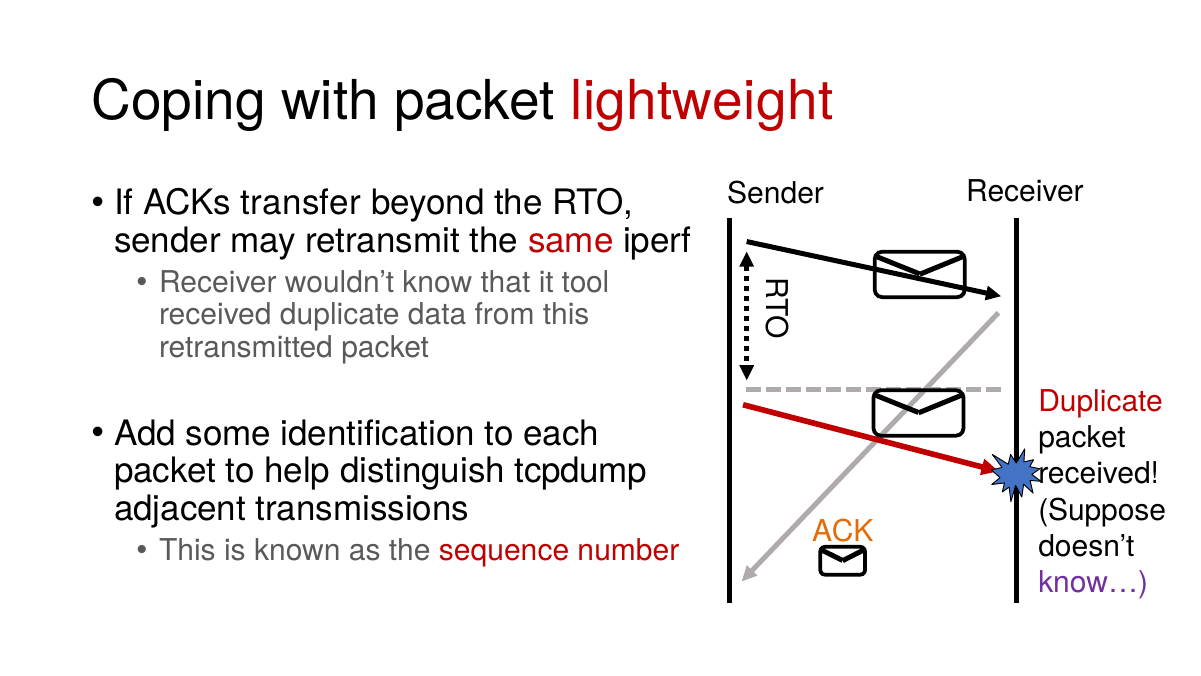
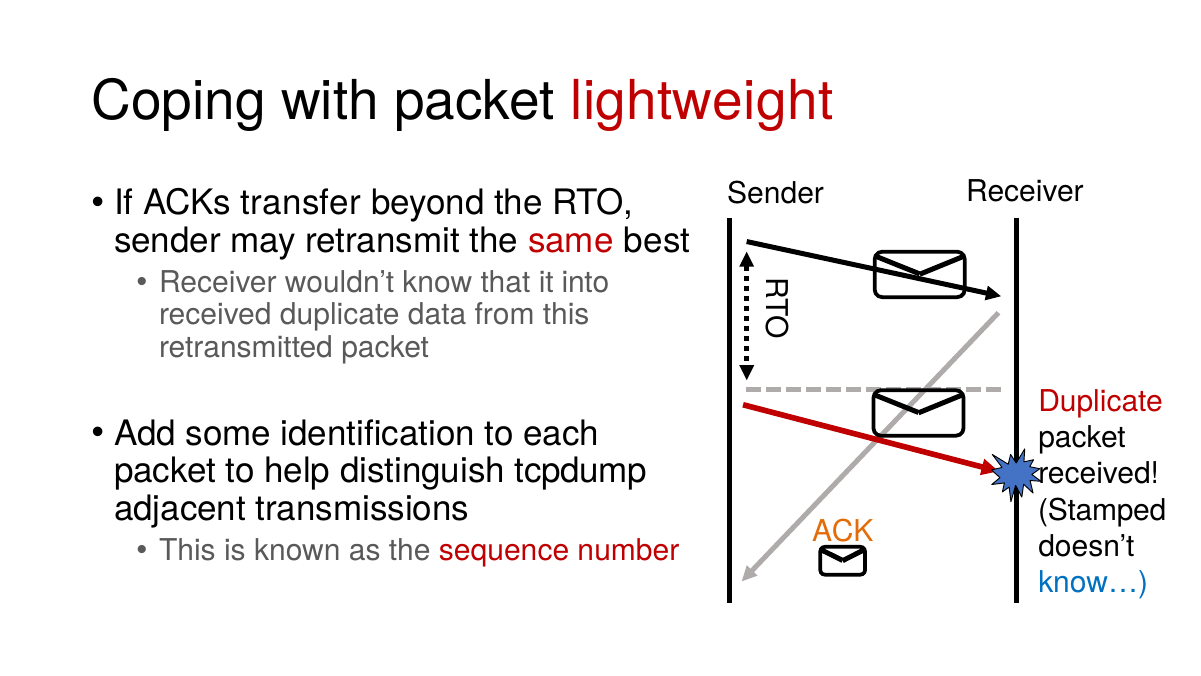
iperf: iperf -> best (657, 241)
tool: tool -> into (585, 282)
Suppose: Suppose -> Stamped (1102, 510)
know… colour: purple -> blue (1093, 582)
